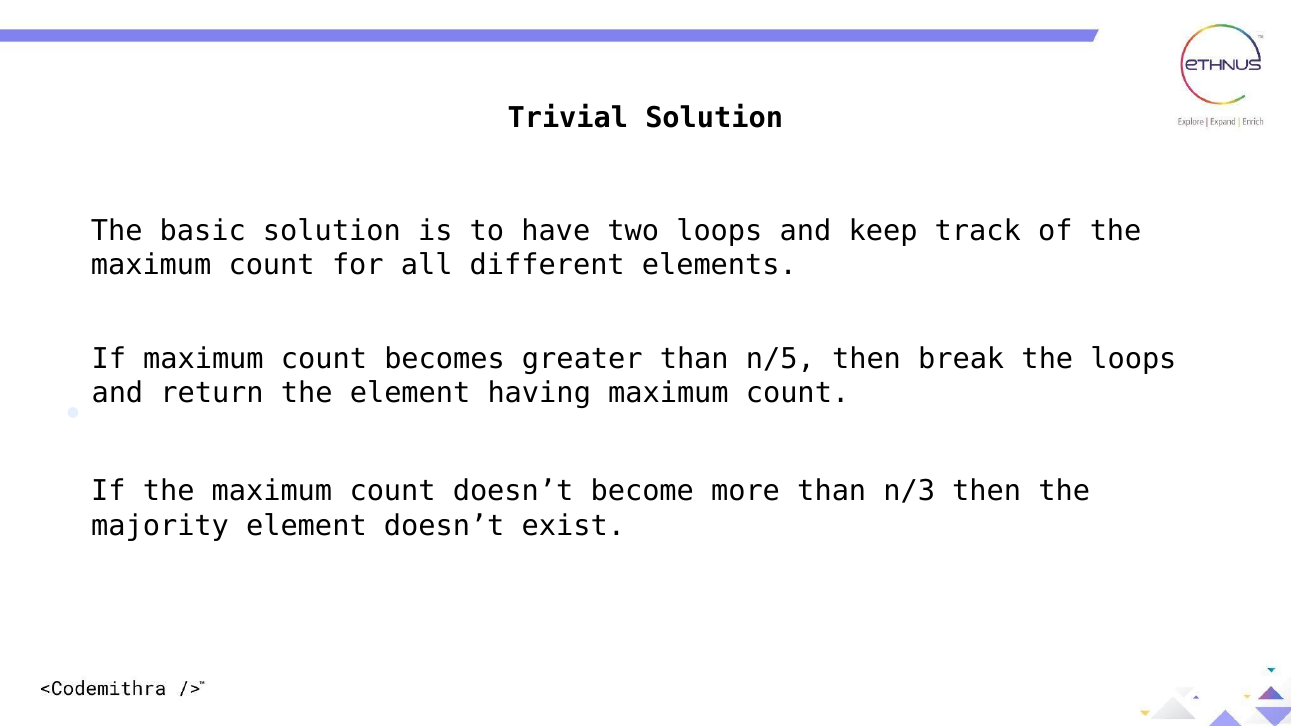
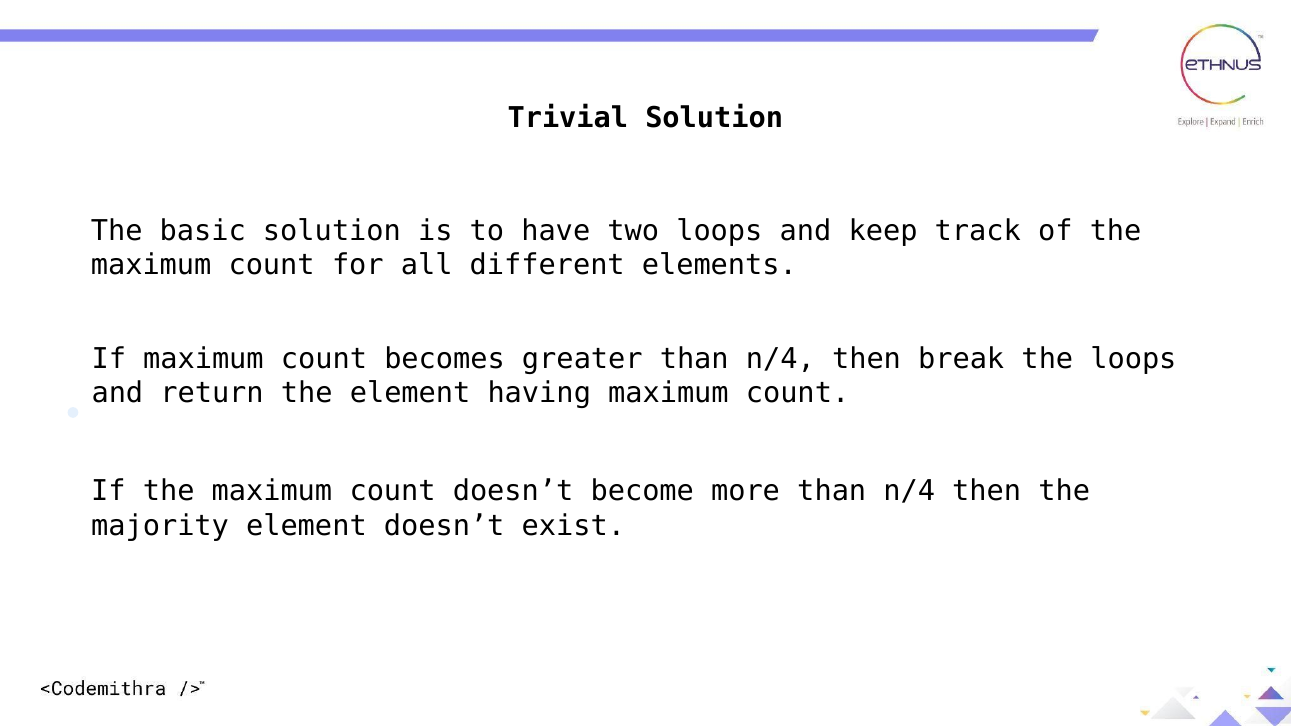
greater than n/5: n/5 -> n/4 (780, 359)
more than n/3: n/3 -> n/4 (909, 492)
